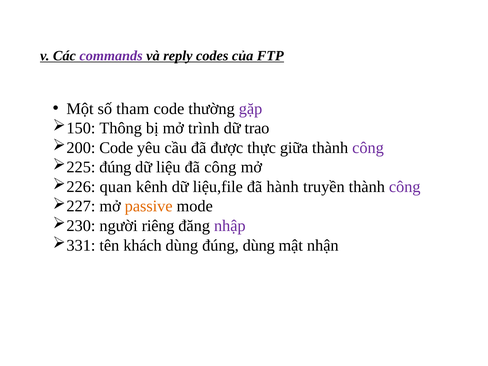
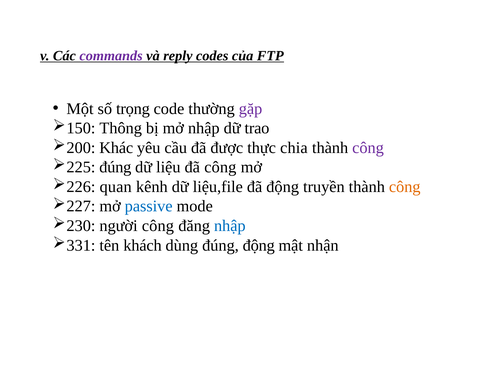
tham: tham -> trọng (133, 109)
mở trình: trình -> nhập (204, 128)
Code: Code -> Khác (116, 148)
giữa: giữa -> chia (294, 148)
đã hành: hành -> động (283, 187)
công colour: purple -> orange (405, 187)
passive colour: orange -> blue (149, 206)
người riêng: riêng -> công (158, 226)
nhập colour: purple -> blue (230, 226)
đúng dùng: dùng -> động (259, 245)
